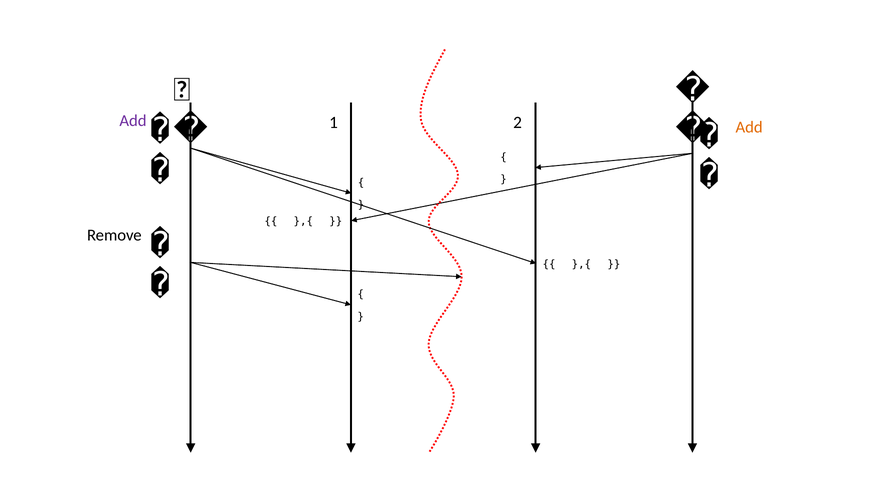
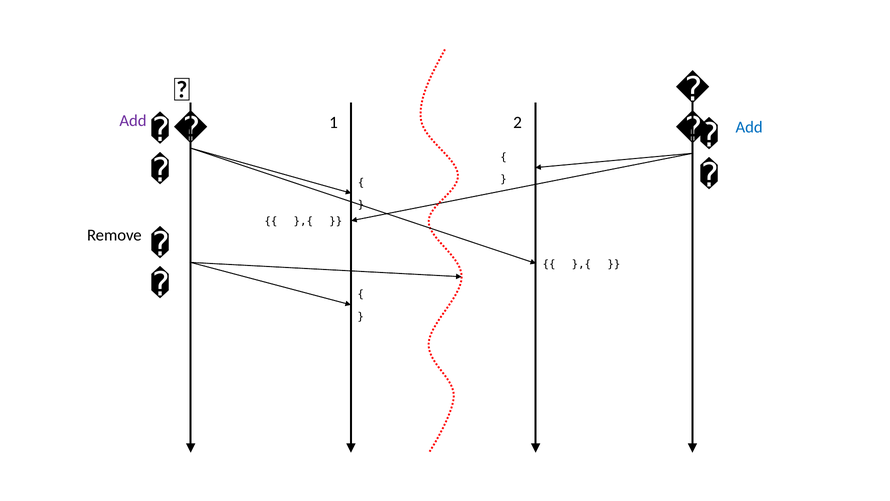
Add colour: orange -> blue (749, 127)
